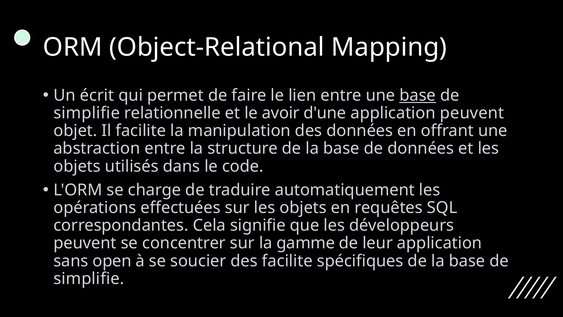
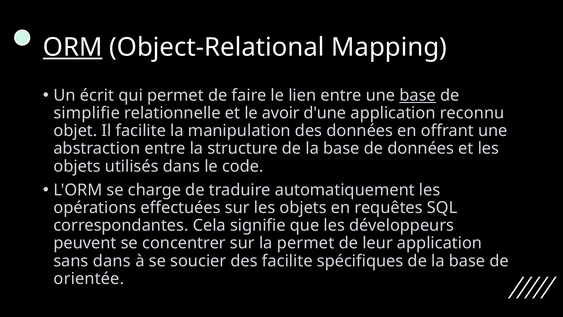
ORM underline: none -> present (73, 47)
application peuvent: peuvent -> reconnu (472, 113)
la gamme: gamme -> permet (306, 243)
sans open: open -> dans (112, 261)
simplifie: simplifie -> orientée (89, 278)
